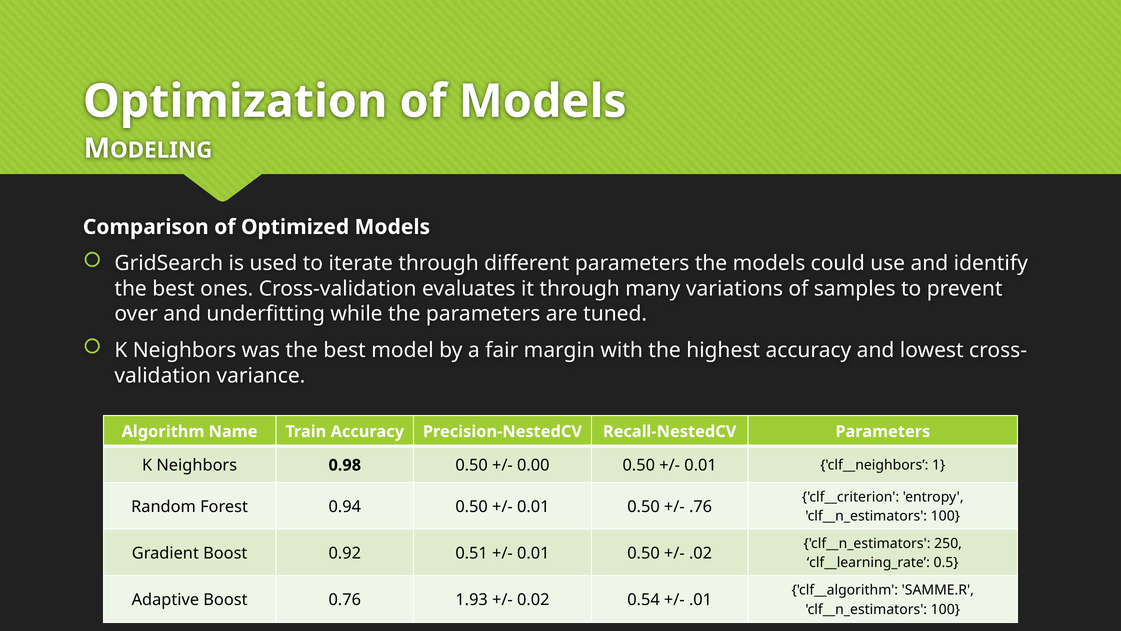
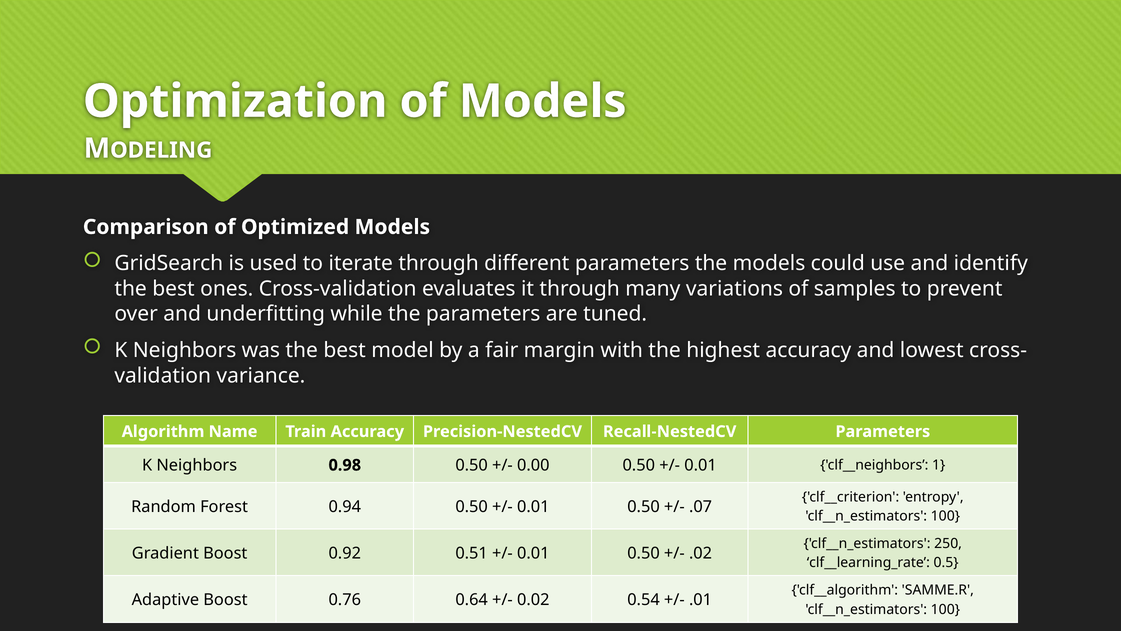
.76: .76 -> .07 (701, 506)
1.93: 1.93 -> 0.64 (472, 600)
